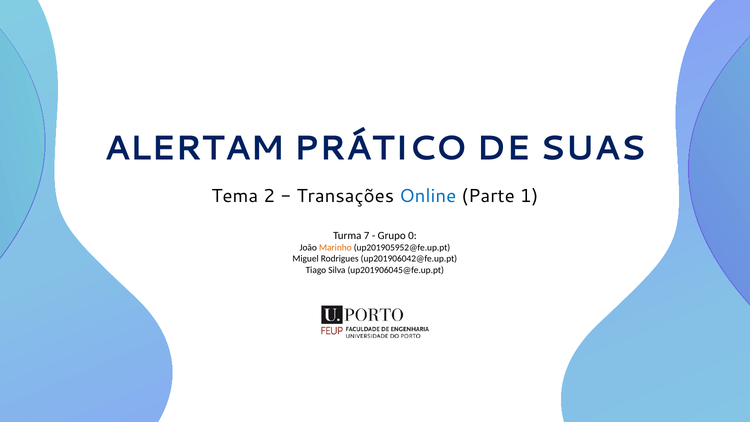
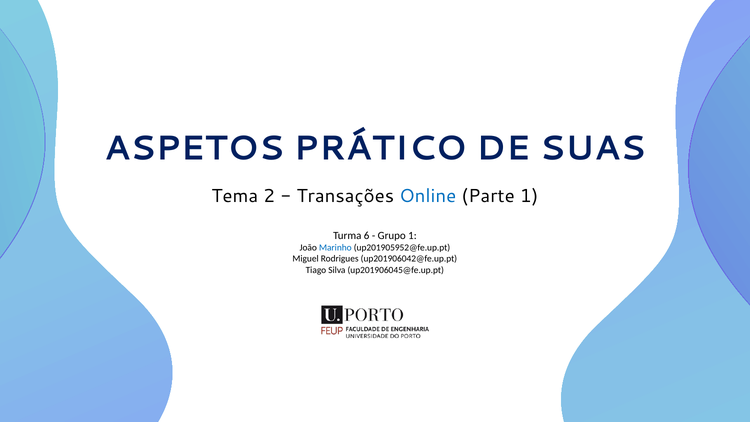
ALERTAM: ALERTAM -> ASPETOS (194, 148)
7: 7 -> 6 (367, 235)
Grupo 0: 0 -> 1 (412, 235)
Marinho colour: orange -> blue (335, 248)
